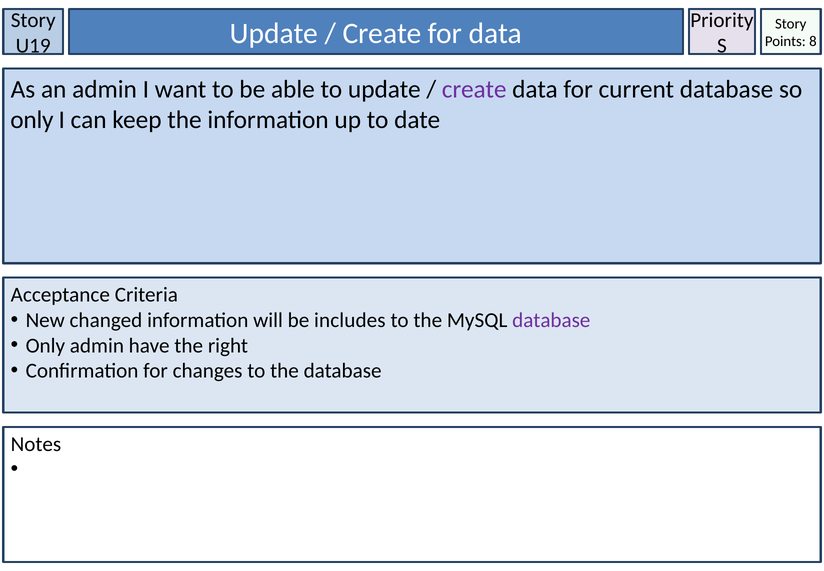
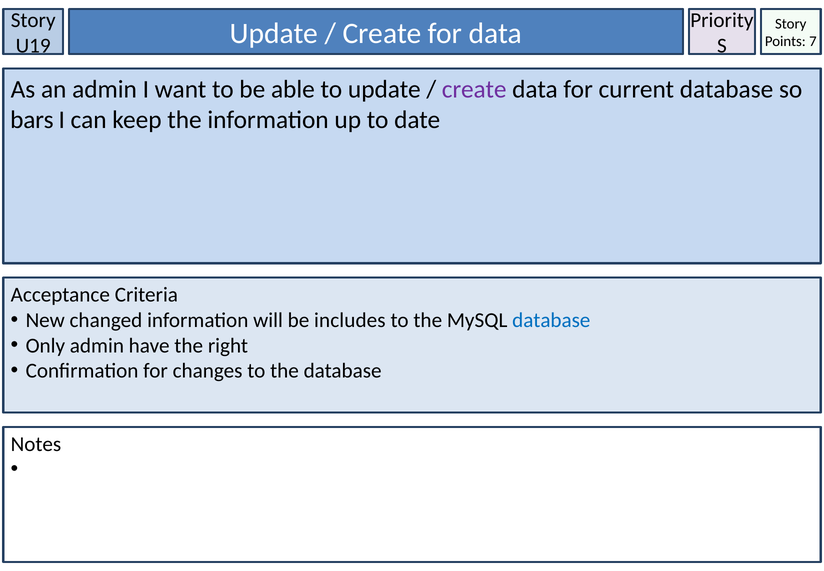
8: 8 -> 7 (813, 41)
only: only -> bars (32, 120)
database colour: purple -> blue (551, 320)
